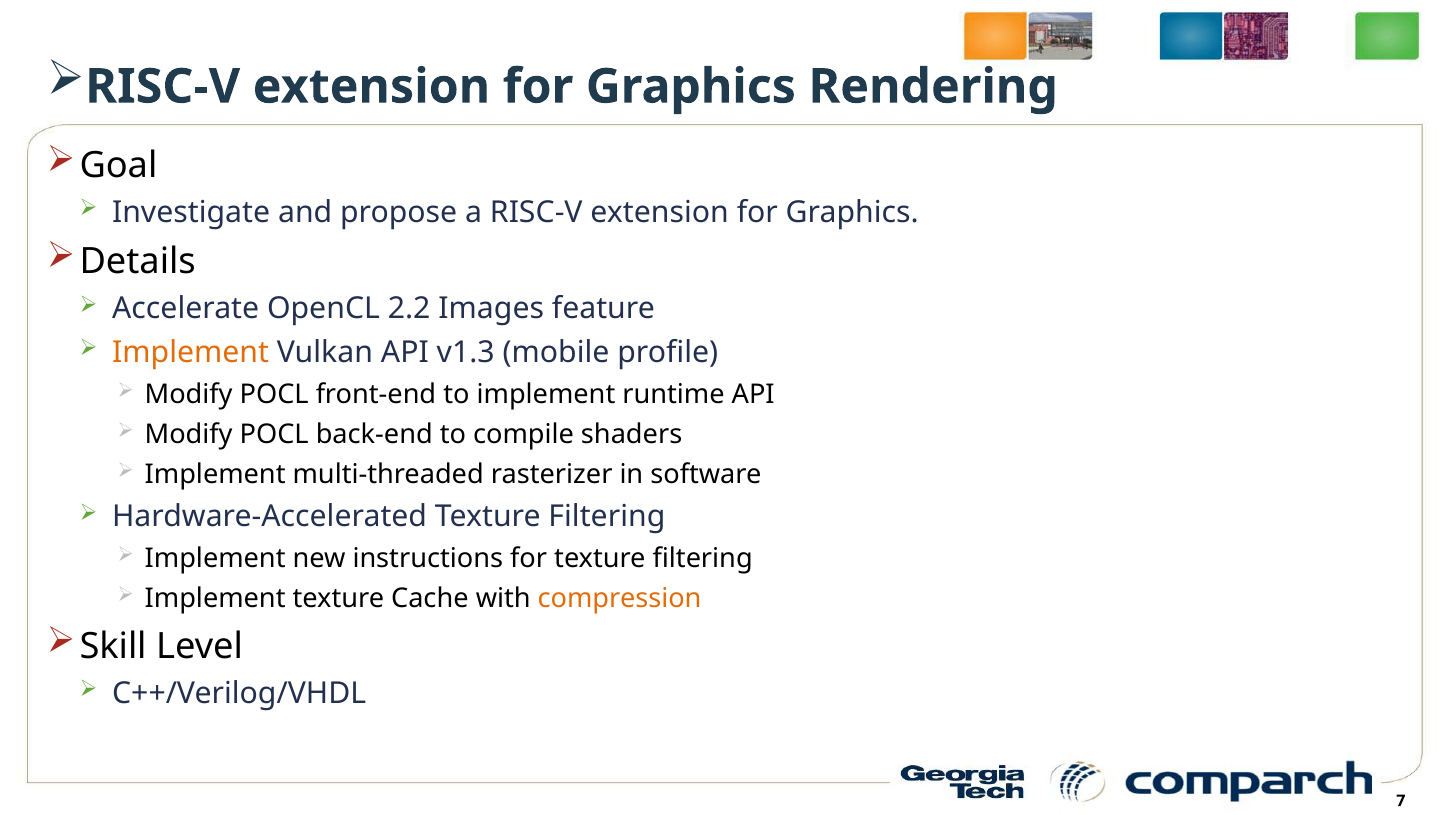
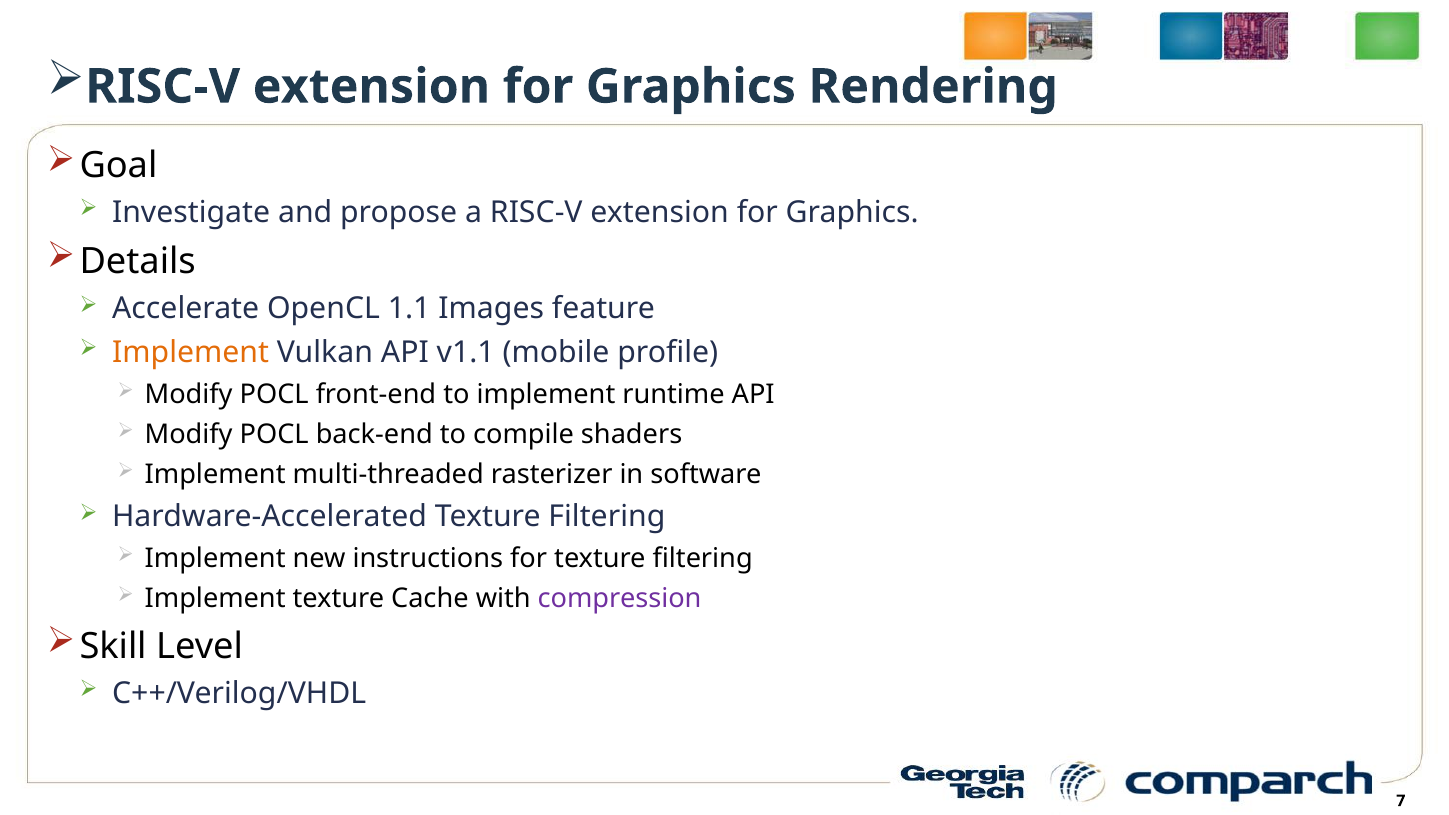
2.2: 2.2 -> 1.1 (409, 309)
v1.3: v1.3 -> v1.1 (466, 353)
compression colour: orange -> purple (620, 599)
